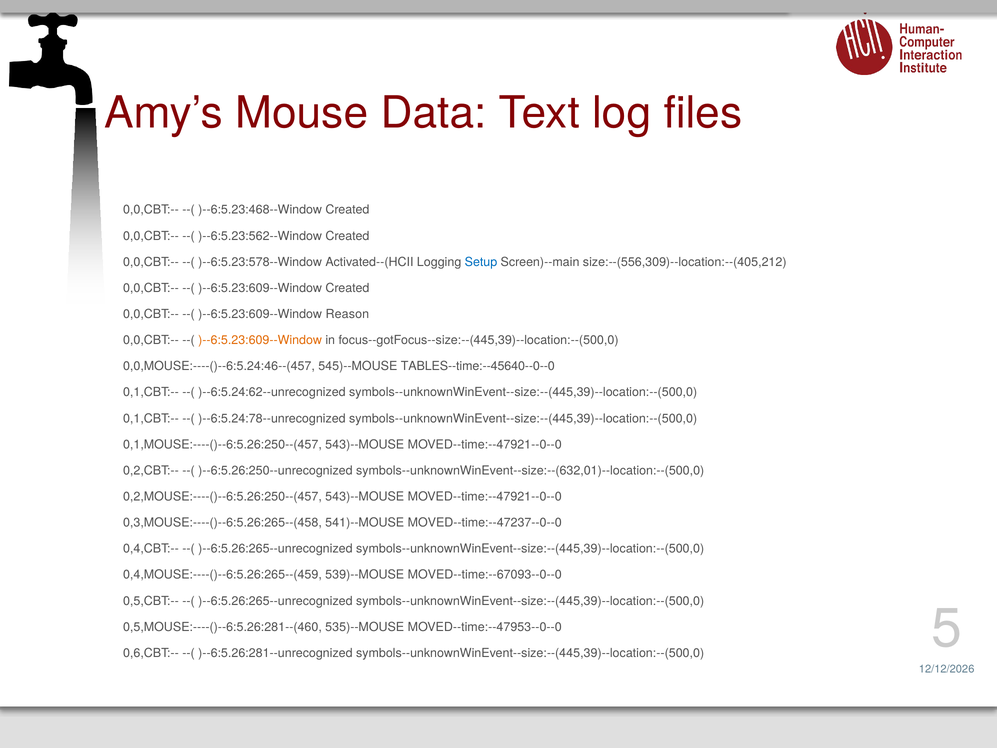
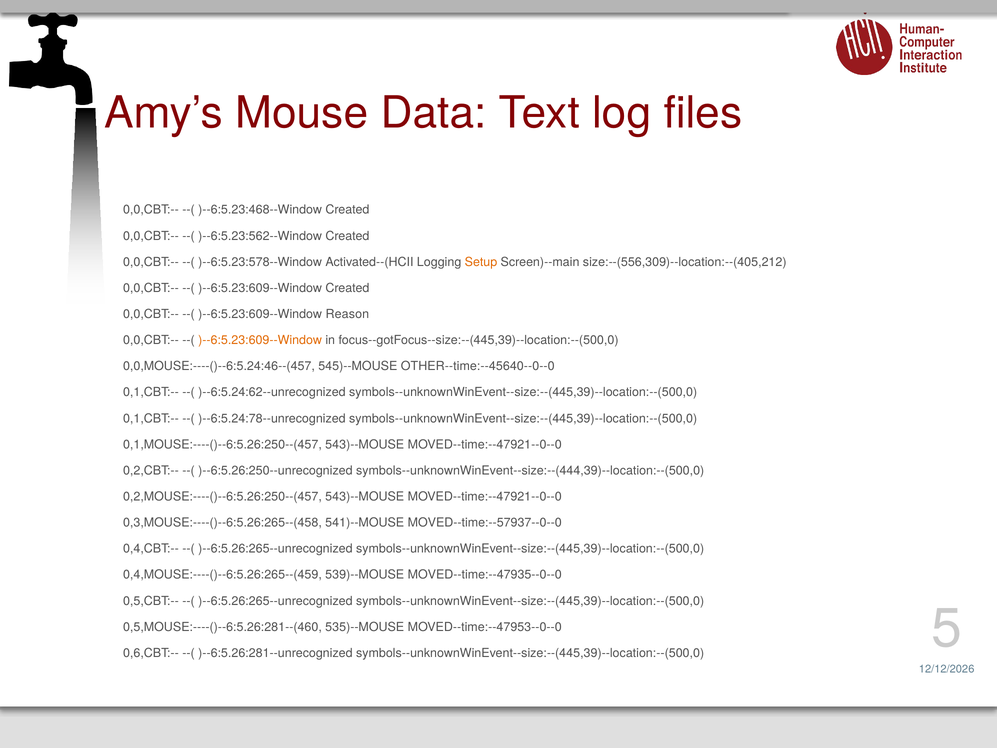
Setup colour: blue -> orange (481, 262)
TABLES--time:--45640--0--0: TABLES--time:--45640--0--0 -> OTHER--time:--45640--0--0 (478, 366)
symbols--unknownWinEvent--size:--(632,01)--location:--(500,0: symbols--unknownWinEvent--size:--(632,01)--location:--(500,0 -> symbols--unknownWinEvent--size:--(444,39)--location:--(500,0 (530, 470)
MOVED--time:--47237--0--0: MOVED--time:--47237--0--0 -> MOVED--time:--57937--0--0 (485, 523)
MOVED--time:--67093--0--0: MOVED--time:--67093--0--0 -> MOVED--time:--47935--0--0 (485, 575)
